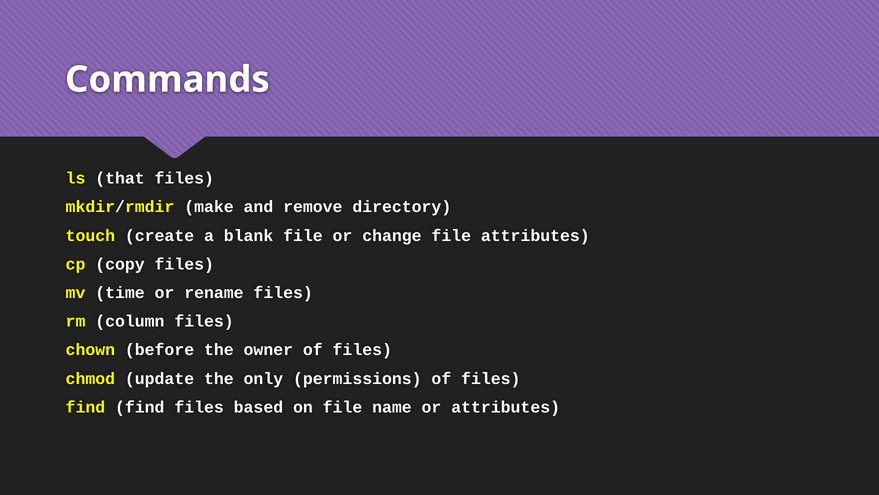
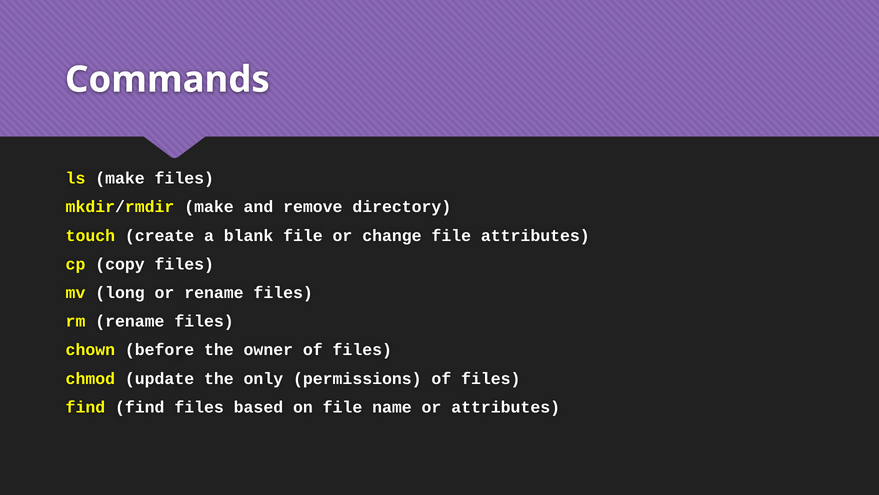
ls that: that -> make (120, 178)
time: time -> long (120, 292)
rm column: column -> rename (130, 321)
